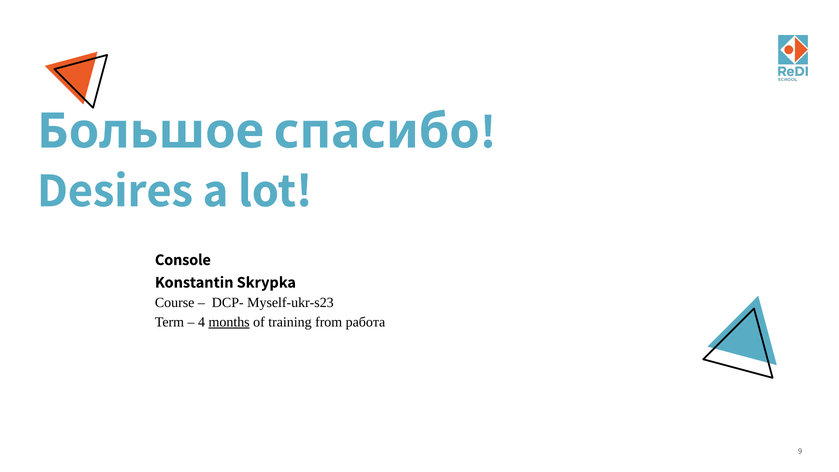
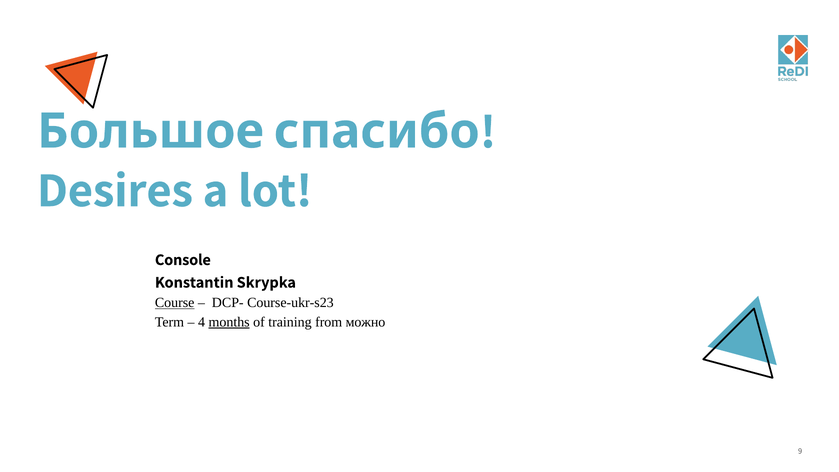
Course underline: none -> present (175, 303)
Myself-ukr-s23: Myself-ukr-s23 -> Course-ukr-s23 (290, 303)
работа: работа -> можно (366, 322)
